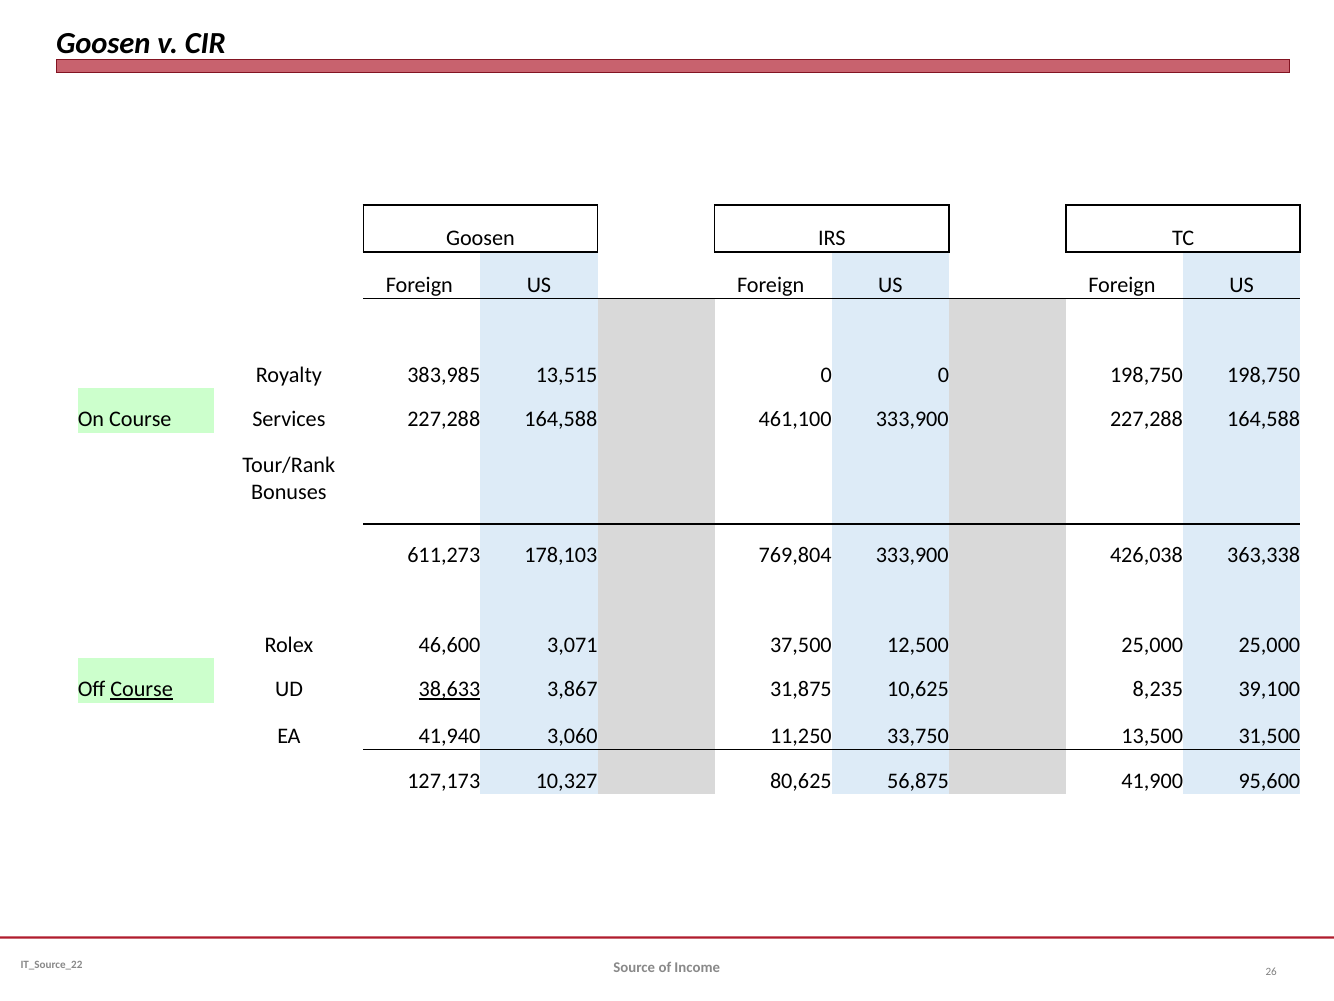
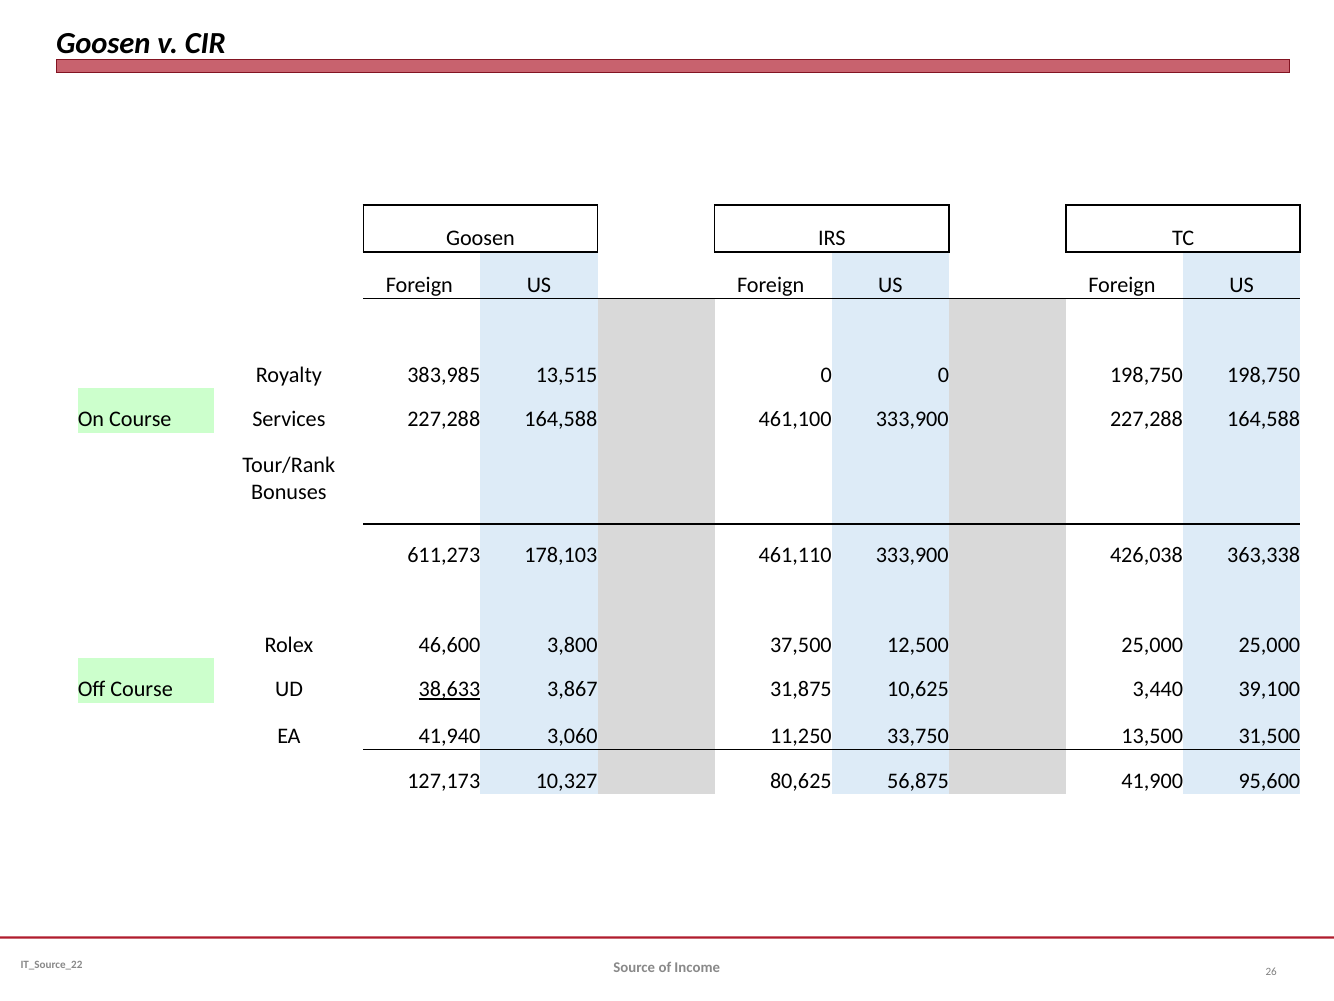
769,804: 769,804 -> 461,110 (795, 555)
3,071: 3,071 -> 3,800 (572, 644)
Course underline: present -> none (142, 689)
8,235: 8,235 -> 3,440 (1158, 689)
